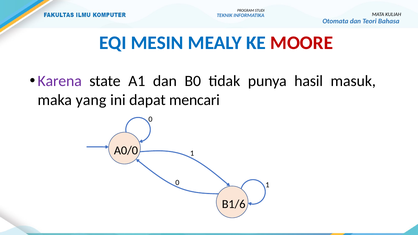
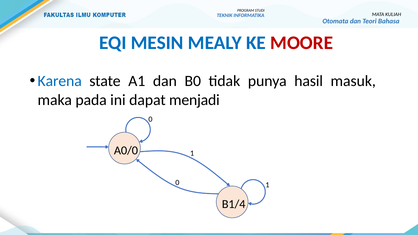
Karena colour: purple -> blue (60, 81)
yang: yang -> pada (91, 100)
mencari: mencari -> menjadi (194, 100)
B1/6: B1/6 -> B1/4 (234, 204)
